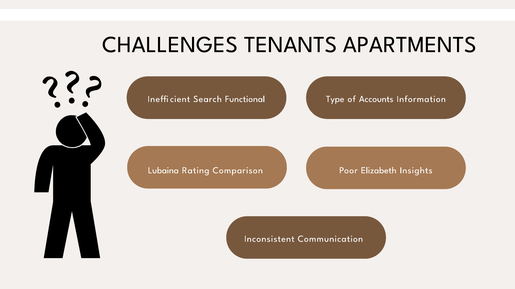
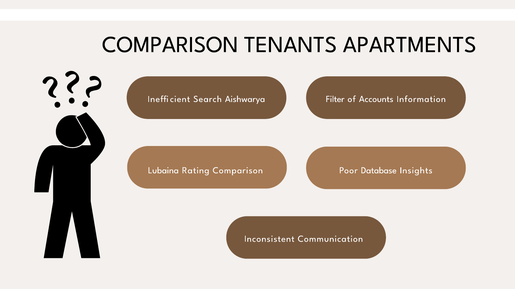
CHALLENGES: CHALLENGES -> COMPARISON (170, 45)
Functional: Functional -> Aishwarya (245, 99)
Type: Type -> Filter (335, 99)
Elizabeth: Elizabeth -> Database (379, 171)
